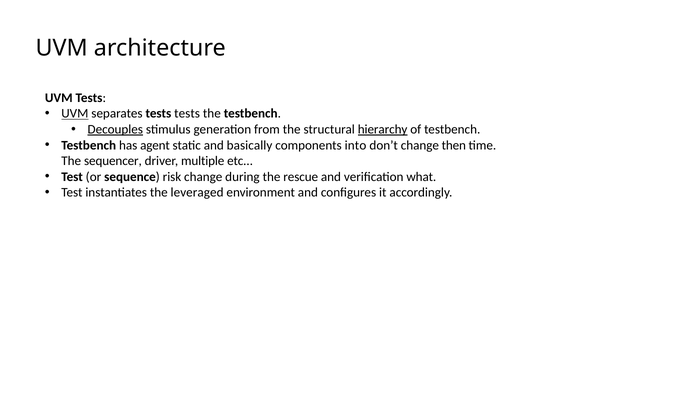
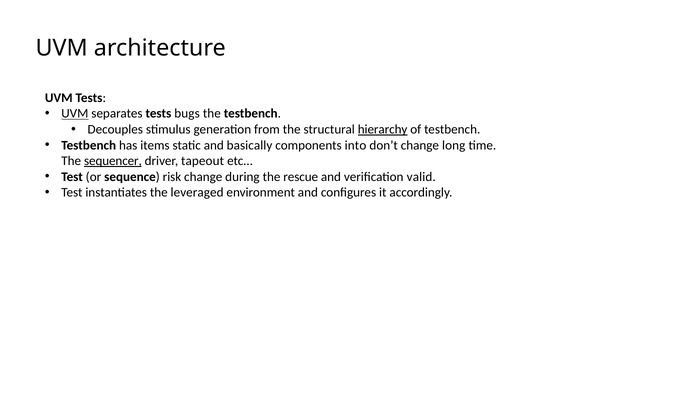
tests tests: tests -> bugs (187, 114)
Decouples underline: present -> none (115, 129)
agent: agent -> items (155, 145)
then: then -> long (454, 145)
sequencer underline: none -> present (113, 161)
multiple: multiple -> tapeout (203, 161)
what: what -> valid (421, 177)
